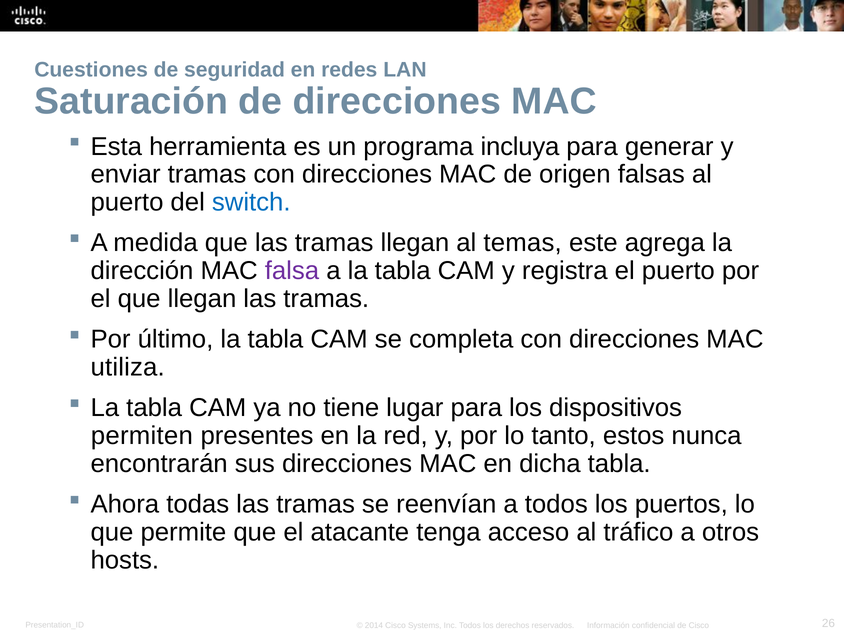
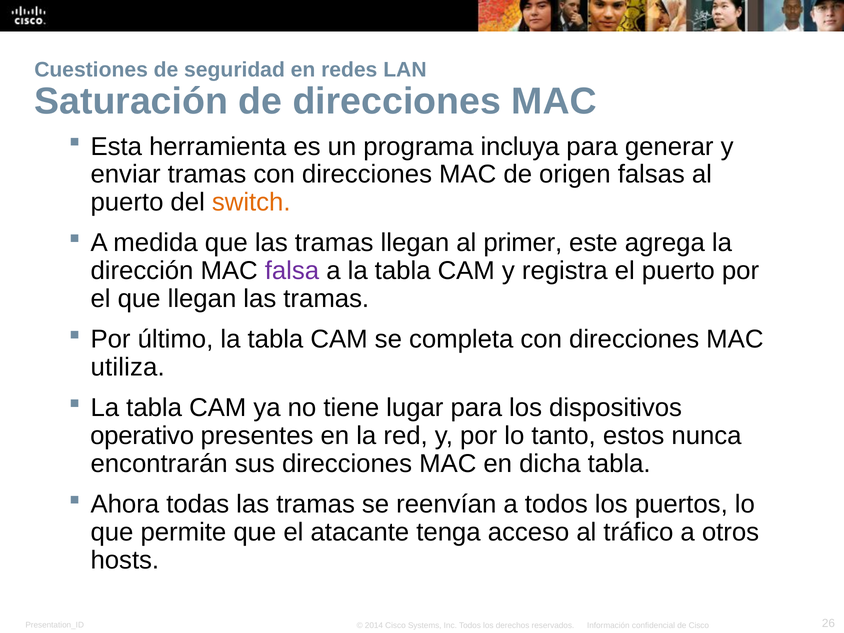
switch colour: blue -> orange (251, 202)
temas: temas -> primer (523, 243)
permiten: permiten -> operativo (142, 436)
